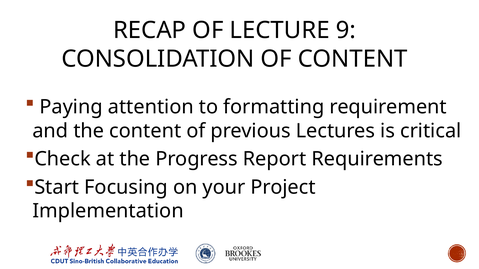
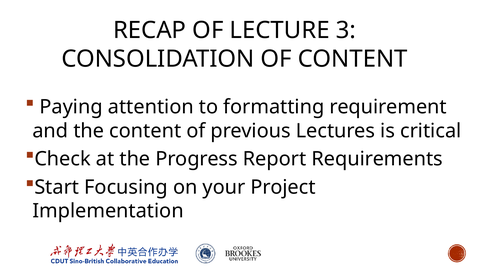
9: 9 -> 3 (346, 30)
